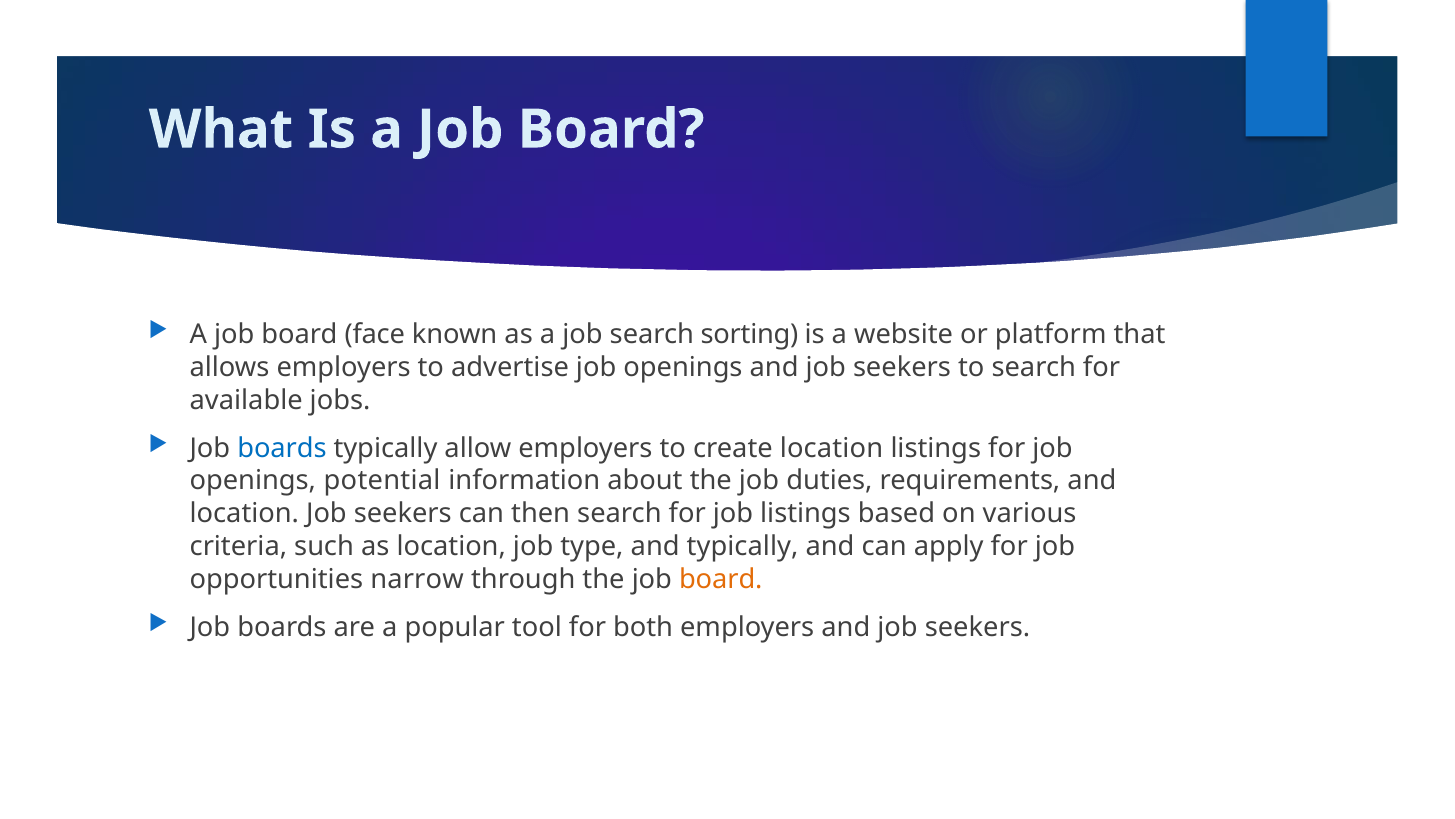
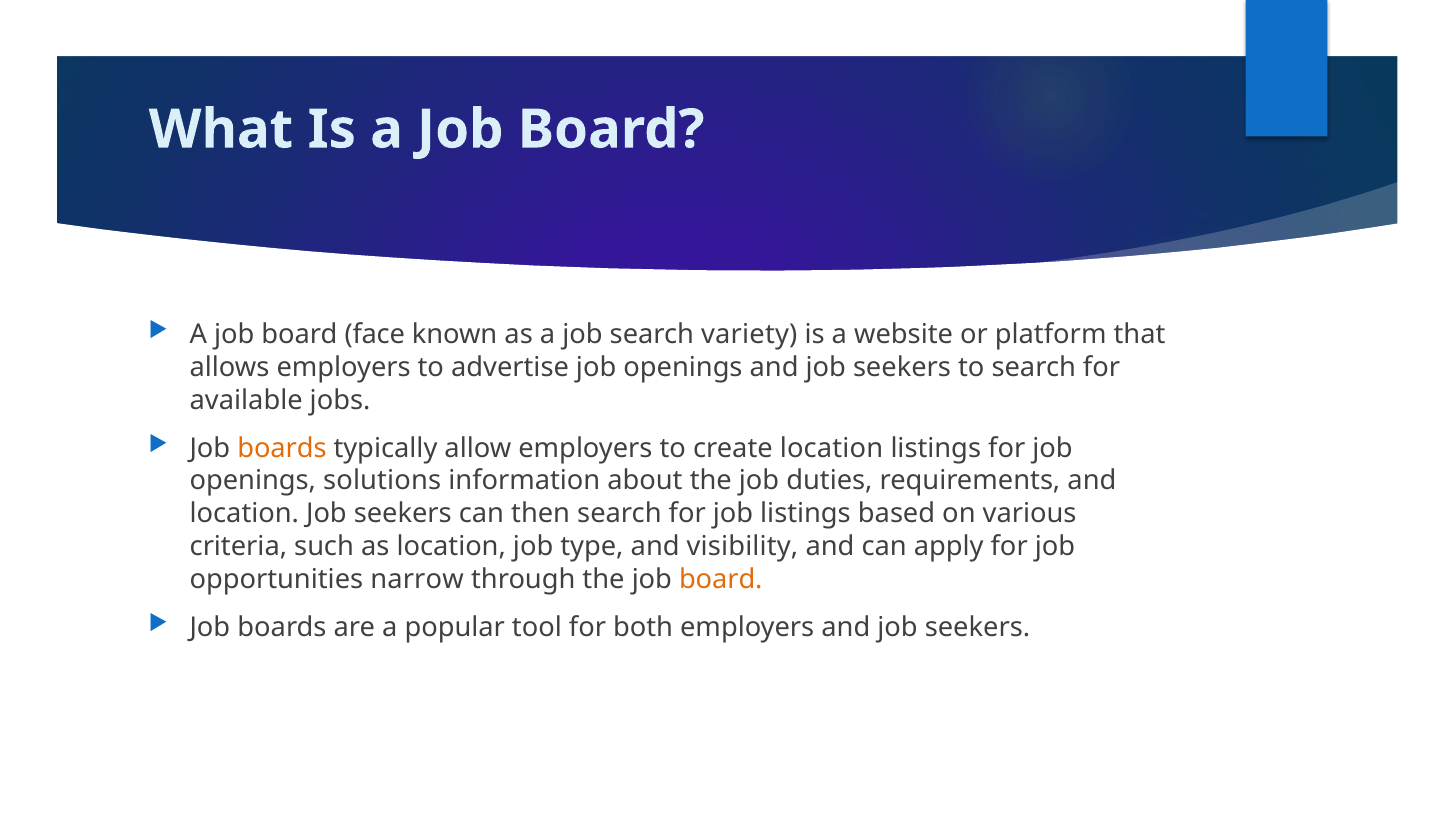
sorting: sorting -> variety (749, 334)
boards colour: blue -> orange (282, 448)
potential: potential -> solutions (382, 481)
and typically: typically -> visibility (743, 546)
